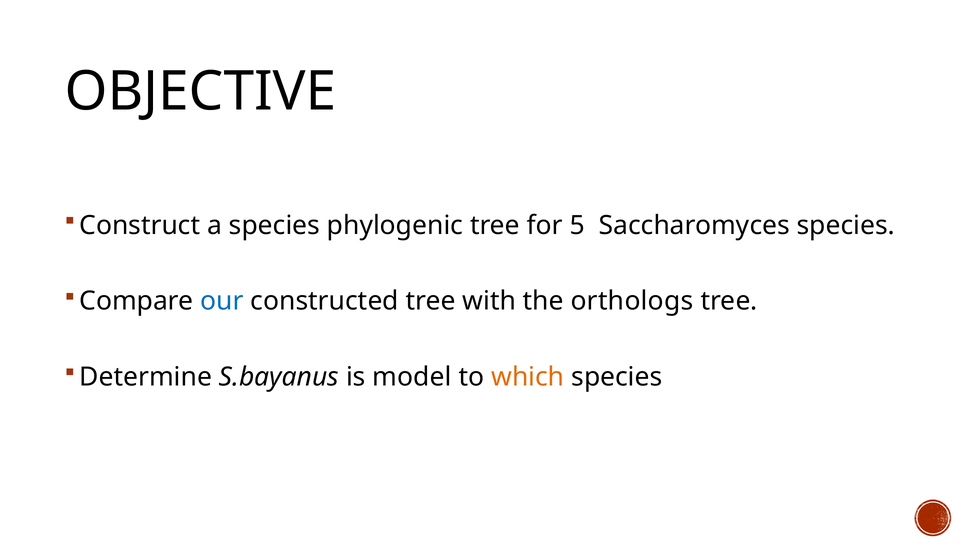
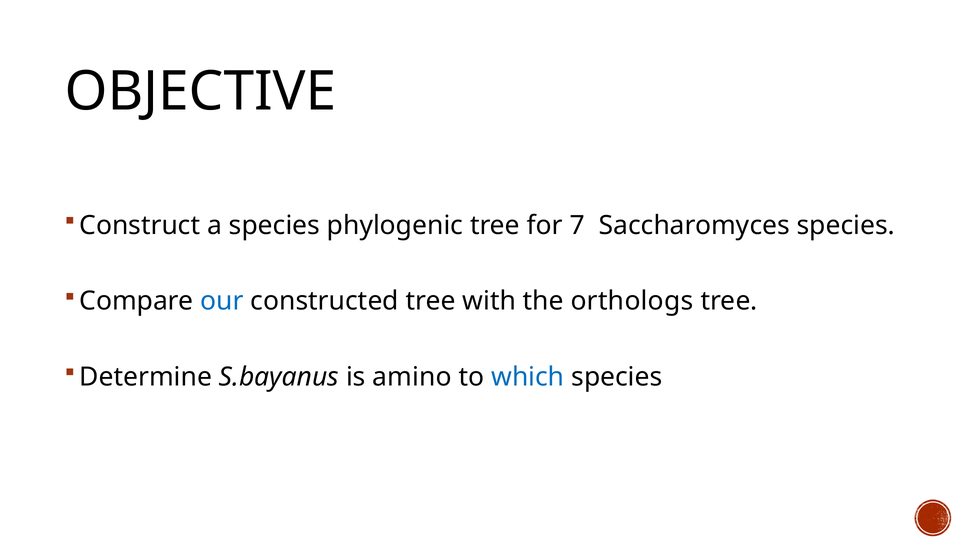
5: 5 -> 7 (577, 225)
model: model -> amino (412, 377)
which colour: orange -> blue (528, 377)
